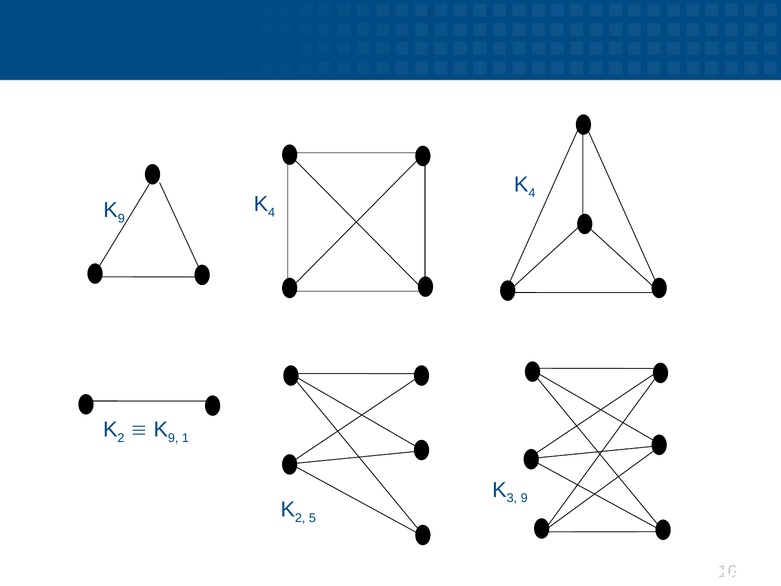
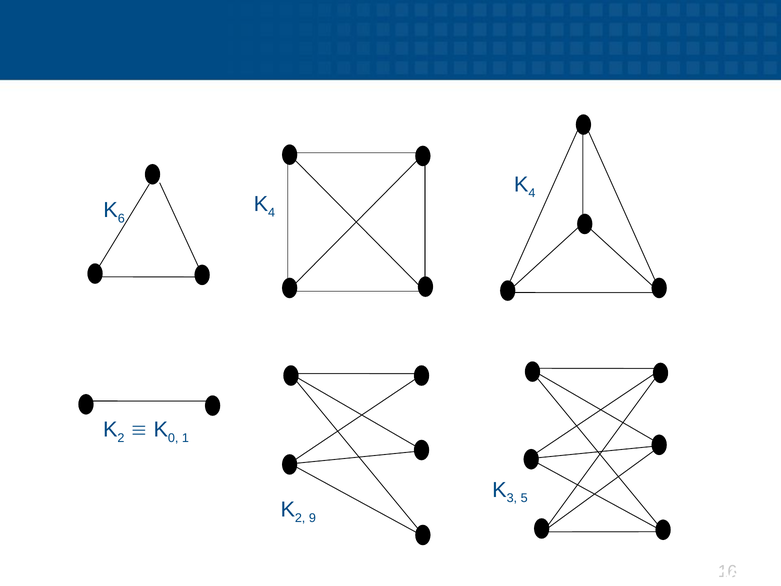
9: 9 -> 6 (121, 218)
9: 9 -> 0 (173, 438)
3 9: 9 -> 5 (524, 498)
5: 5 -> 9 (312, 518)
